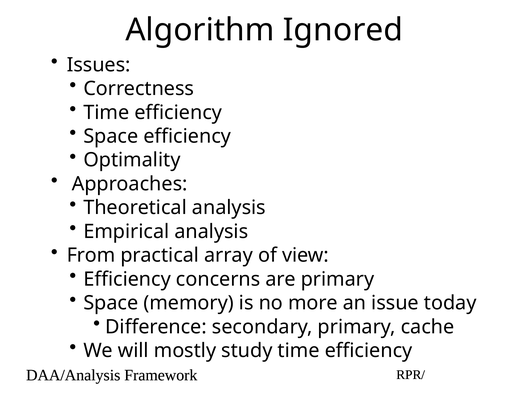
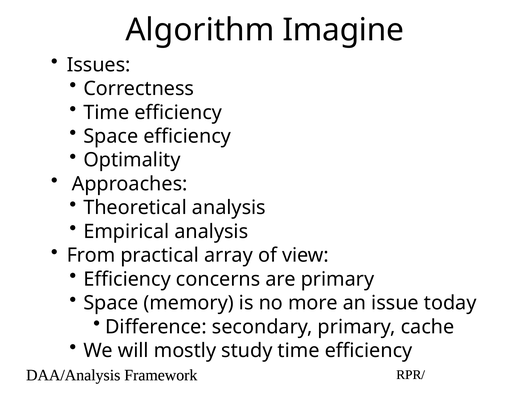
Ignored: Ignored -> Imagine (343, 30)
